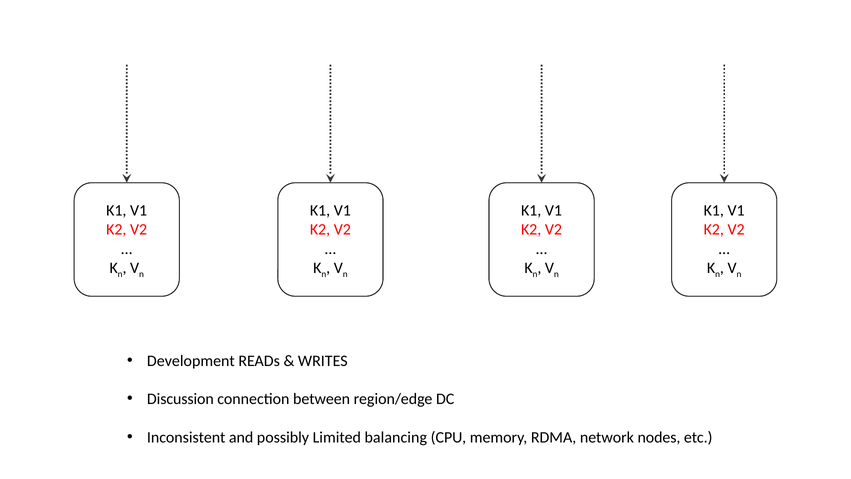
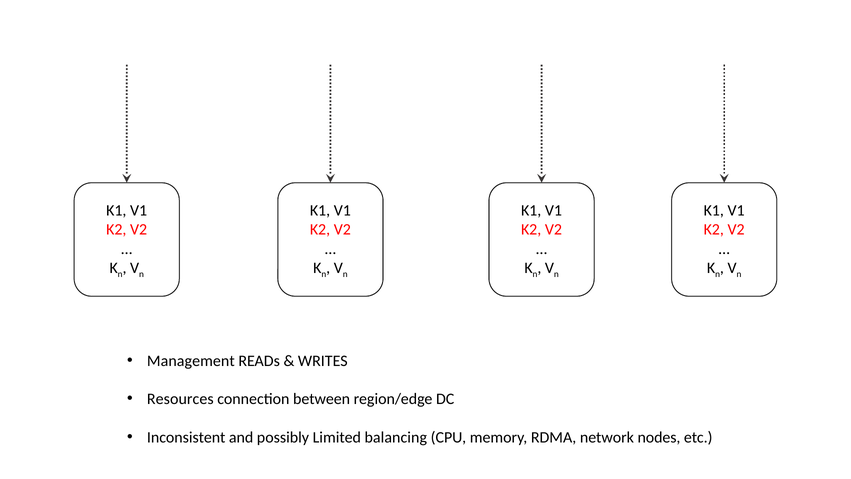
Development: Development -> Management (191, 361)
Discussion: Discussion -> Resources (180, 399)
